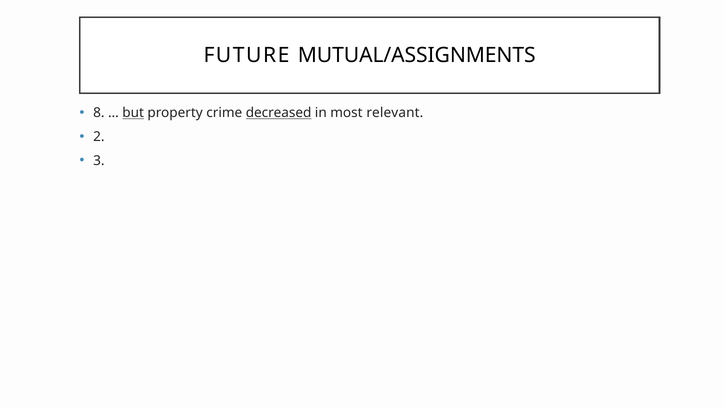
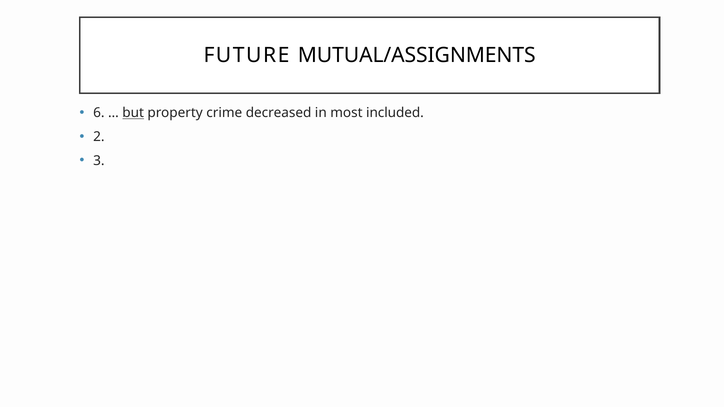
8: 8 -> 6 (99, 113)
decreased underline: present -> none (279, 113)
relevant: relevant -> included (395, 113)
